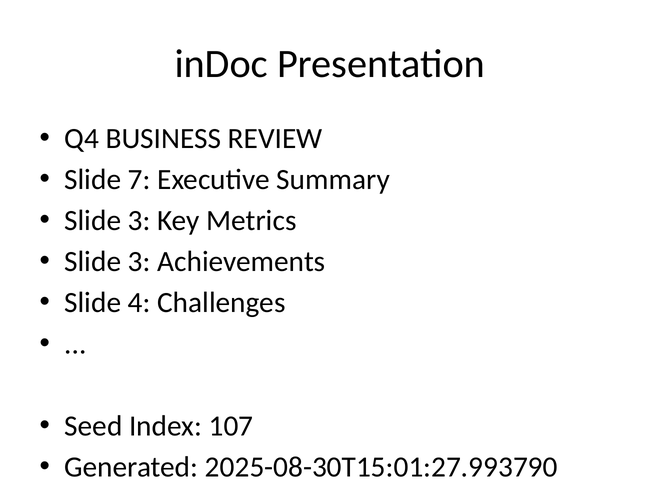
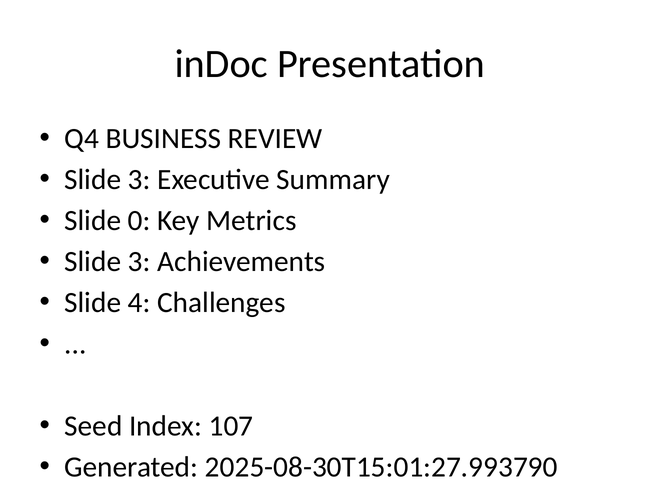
7: 7 -> 3 (139, 180)
3: 3 -> 0 (139, 221)
